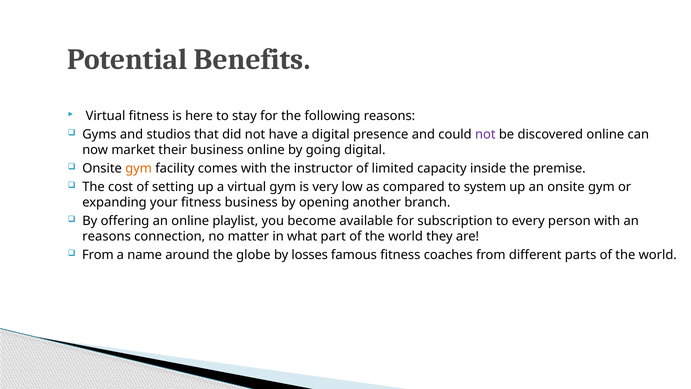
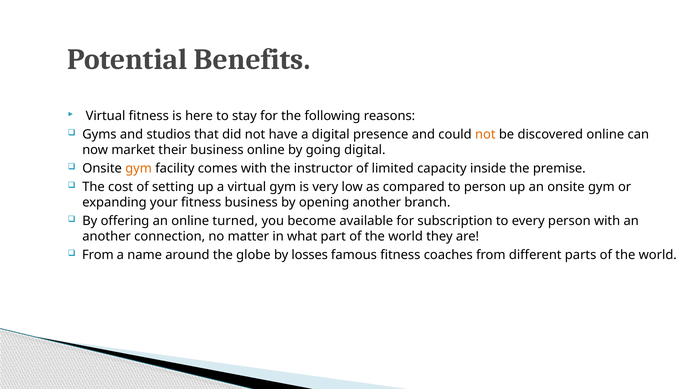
not colour: purple -> orange (485, 134)
to system: system -> person (485, 187)
playlist: playlist -> turned (235, 221)
reasons: reasons -> another (107, 236)
